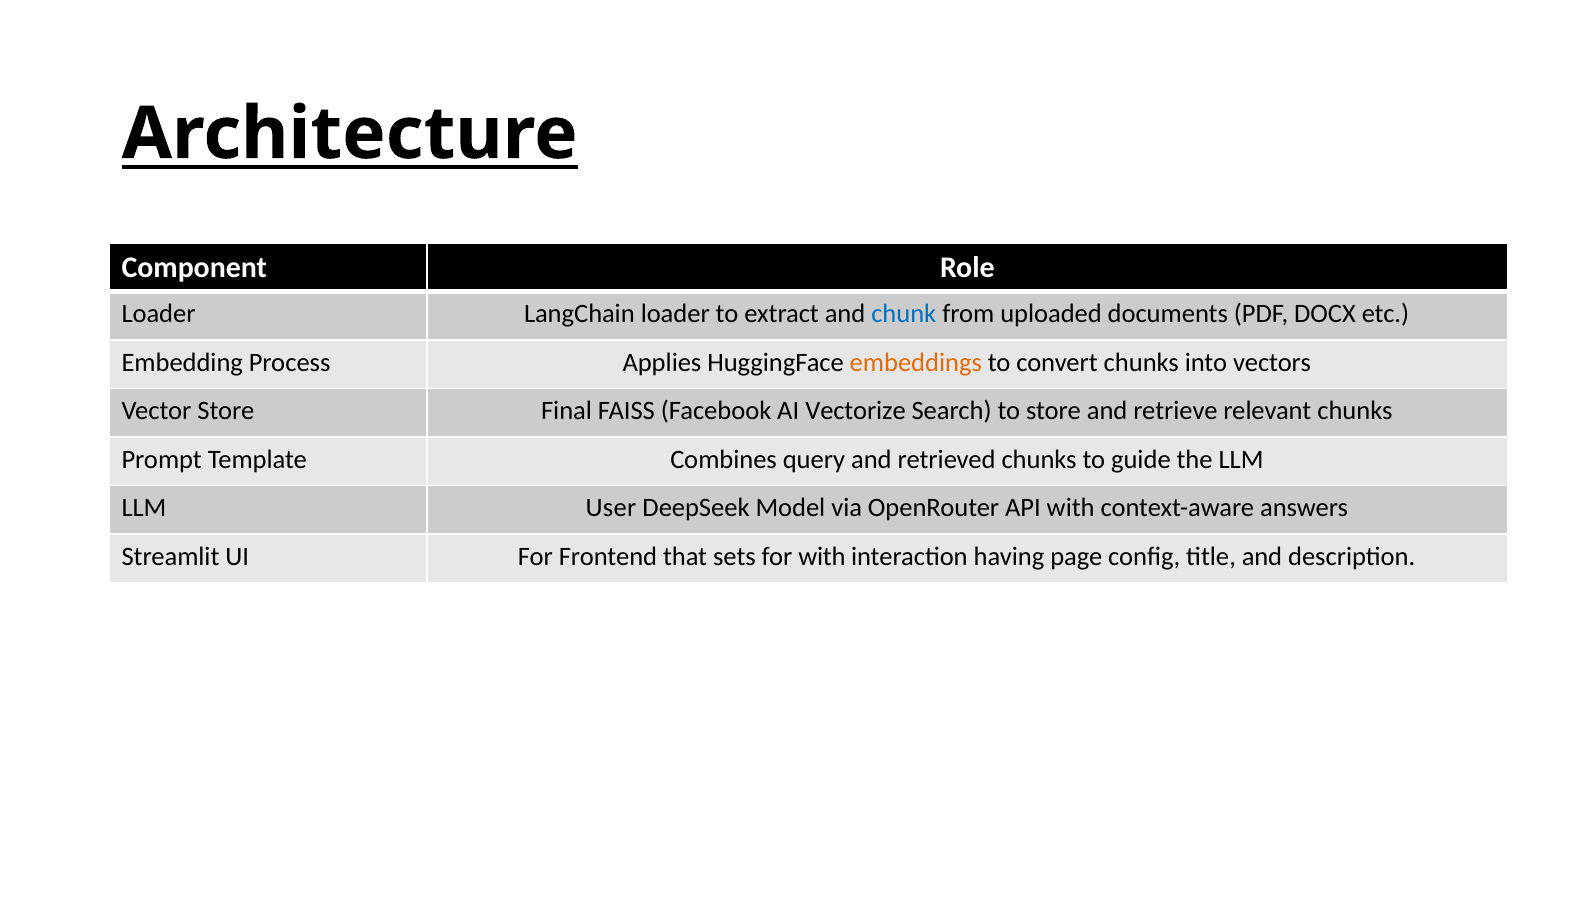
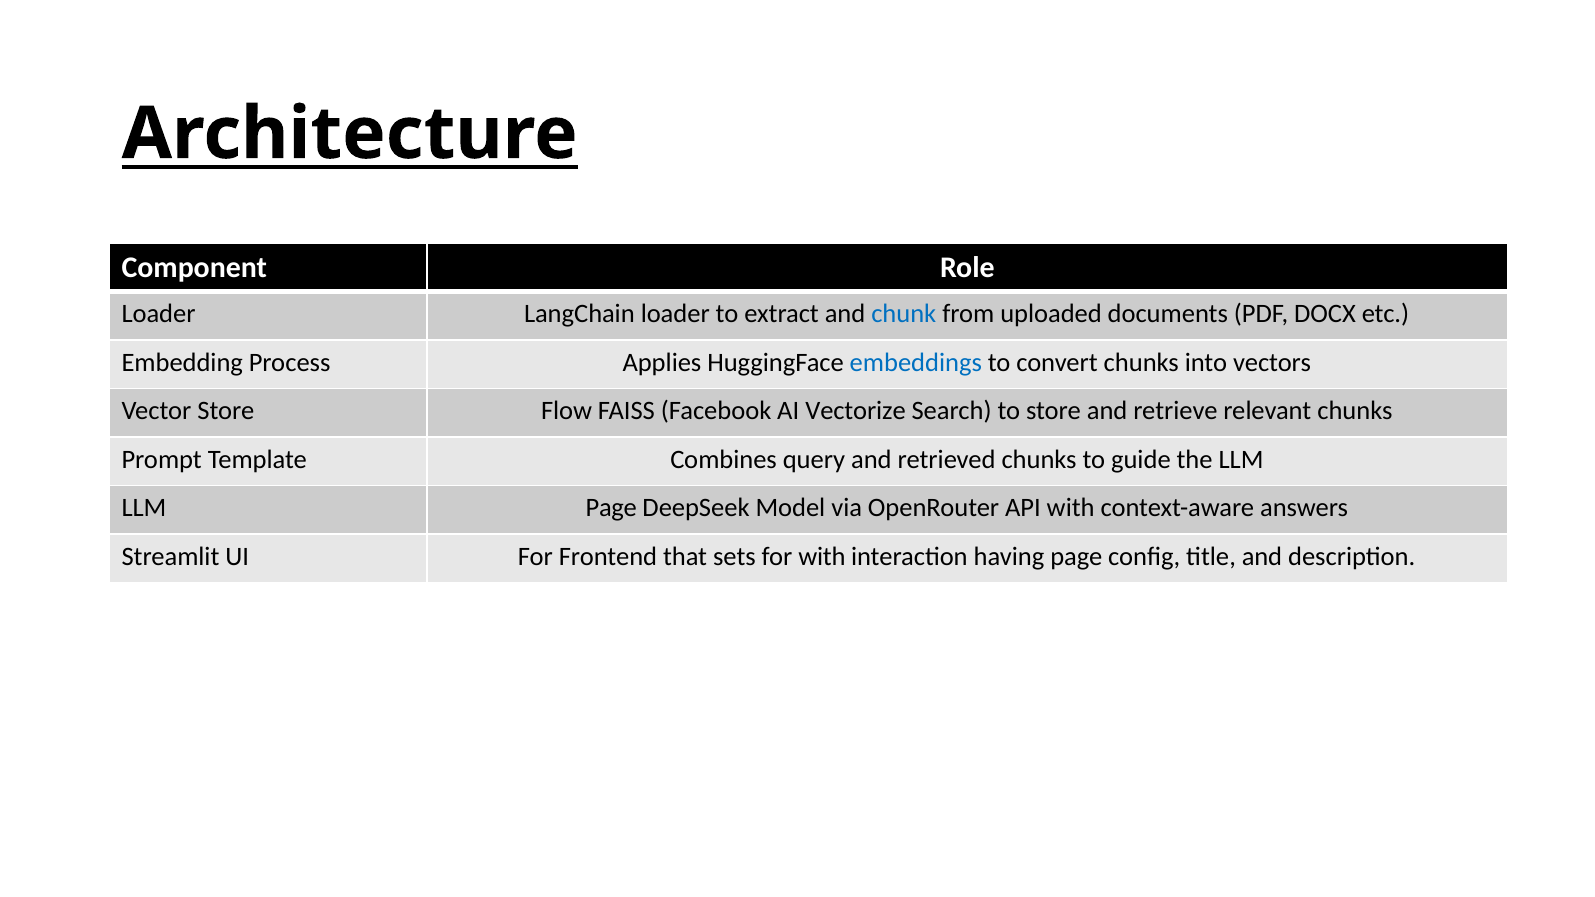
embeddings colour: orange -> blue (916, 363)
Final: Final -> Flow (567, 411)
LLM User: User -> Page (611, 508)
